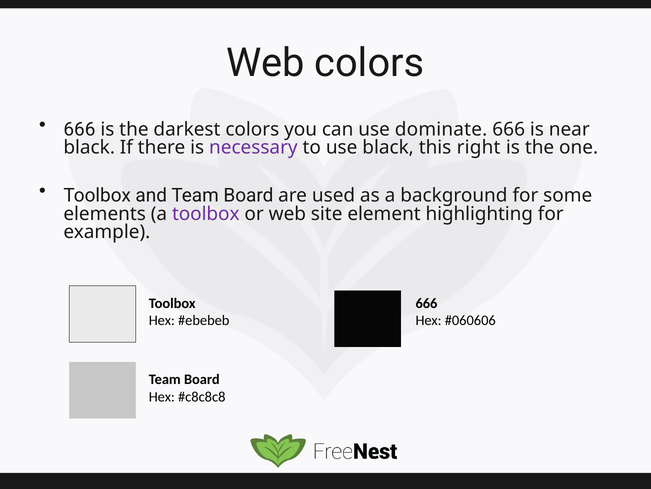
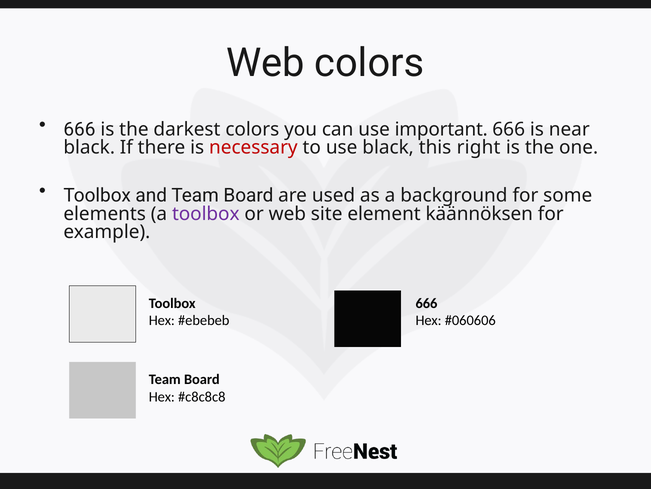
dominate: dominate -> important (441, 129)
necessary colour: purple -> red (253, 147)
highlighting: highlighting -> käännöksen (479, 214)
